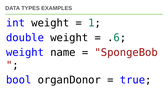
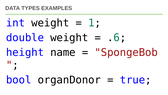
weight: weight -> height (25, 52)
